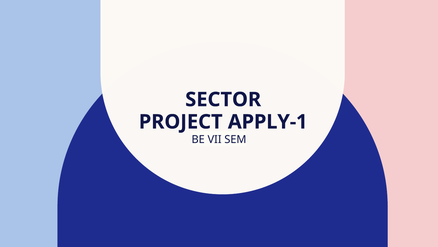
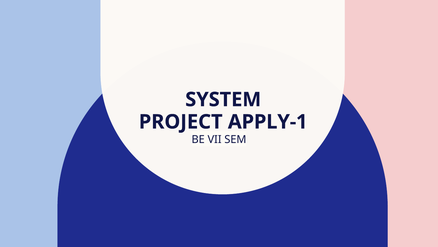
SECTOR: SECTOR -> SYSTEM (223, 99)
